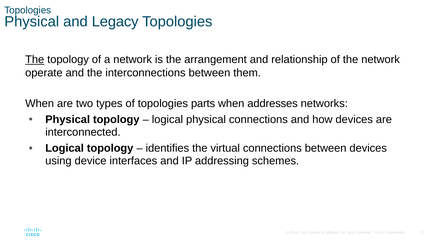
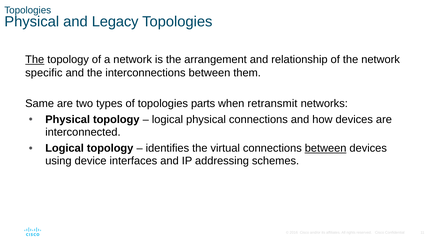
operate: operate -> specific (44, 73)
When: When -> Same (40, 104)
addresses: addresses -> retransmit (272, 104)
between underline: none -> present (326, 148)
